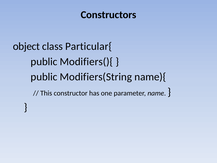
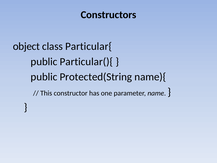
Modifiers(){: Modifiers(){ -> Particular(){ (86, 62)
Modifiers(String: Modifiers(String -> Protected(String (96, 77)
